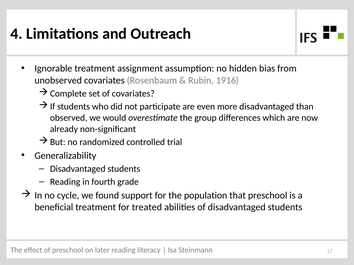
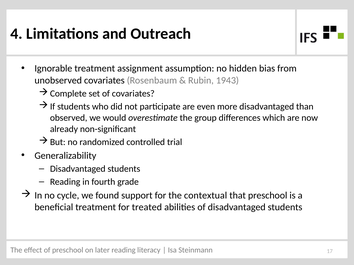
1916: 1916 -> 1943 (227, 80)
population: population -> contextual (206, 196)
